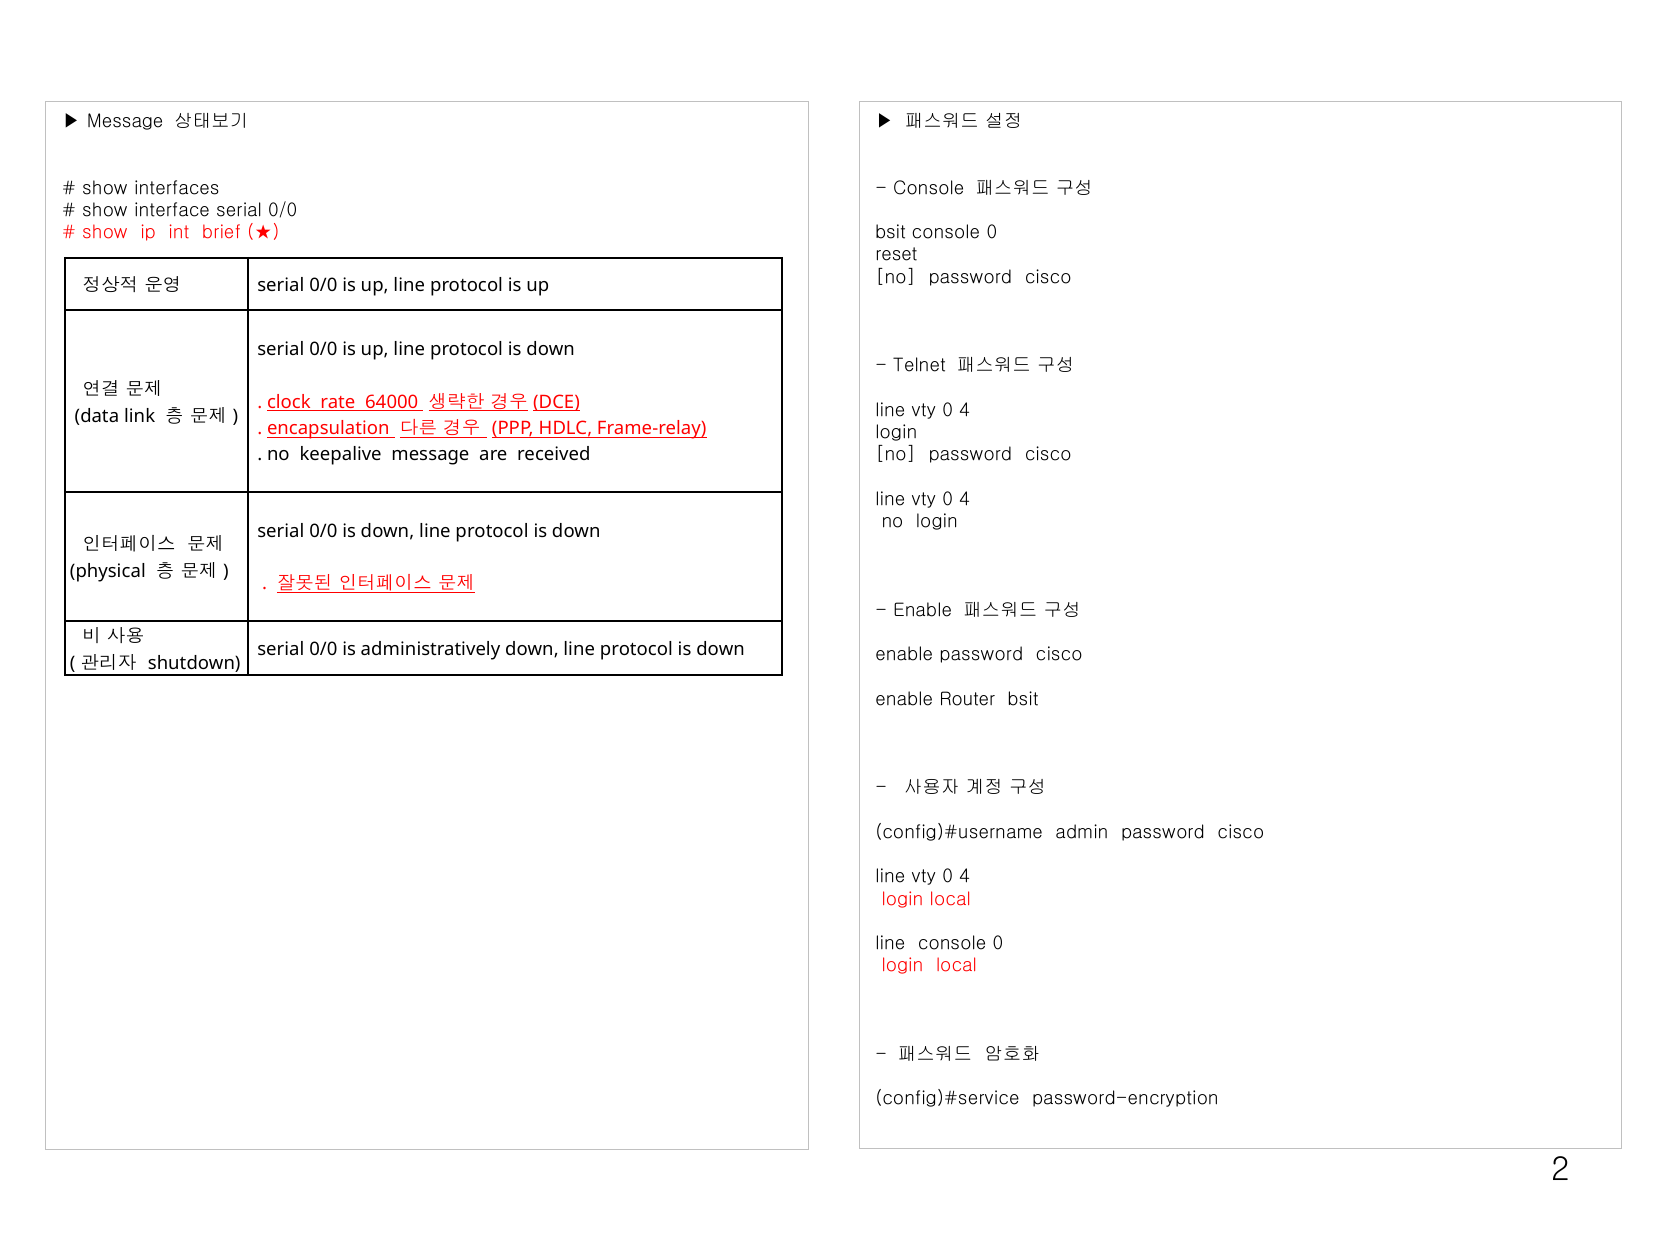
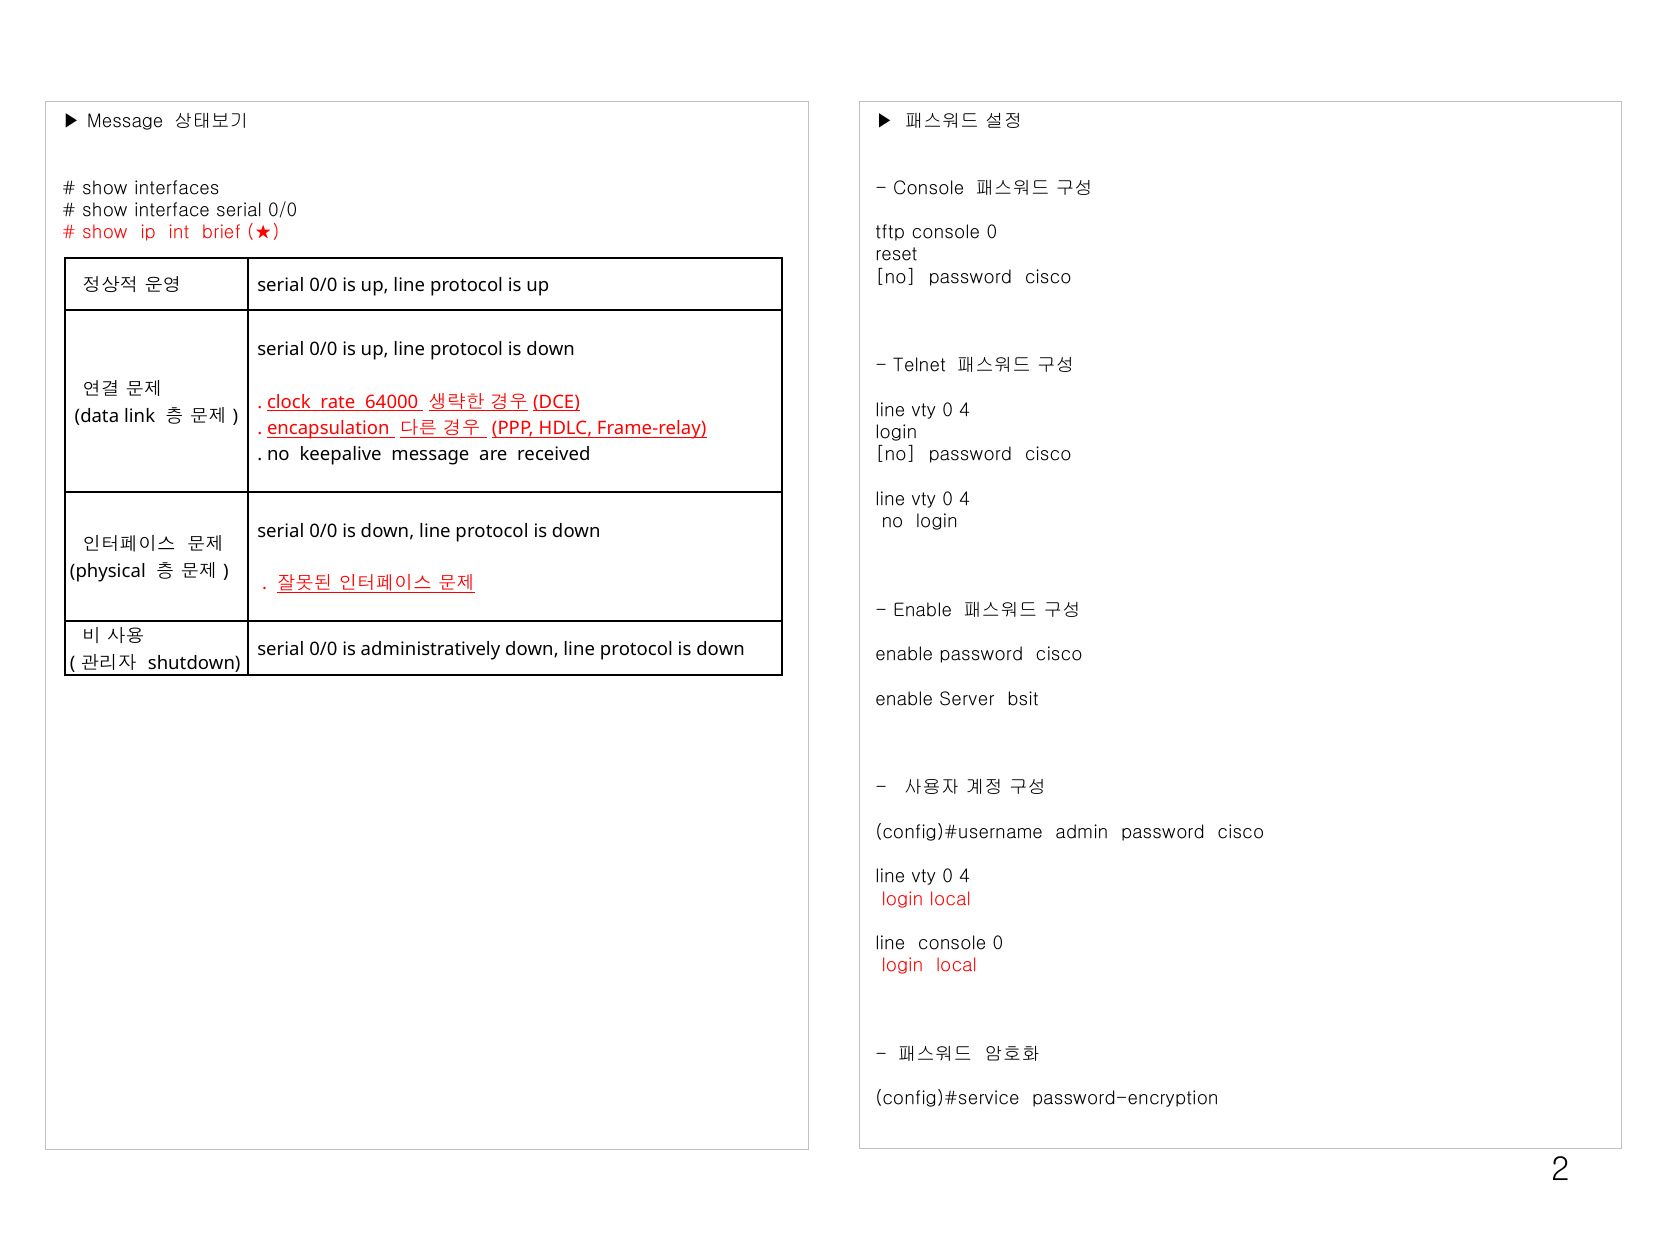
bsit: bsit -> tftp (890, 233)
Router: Router -> Server (967, 699)
